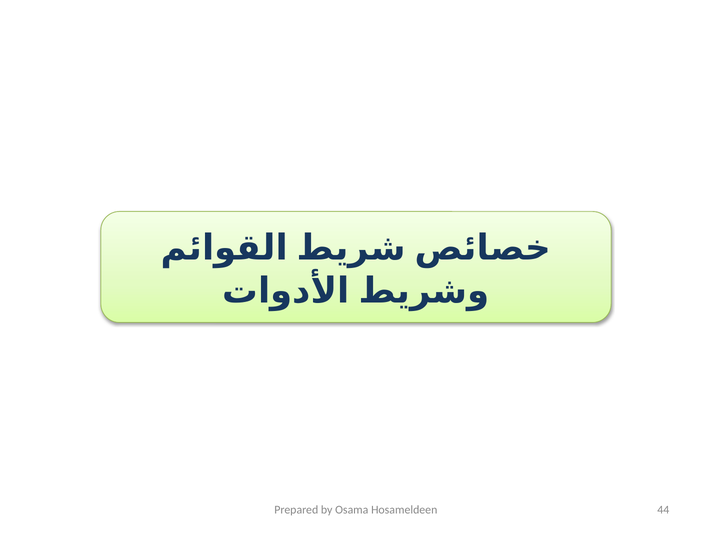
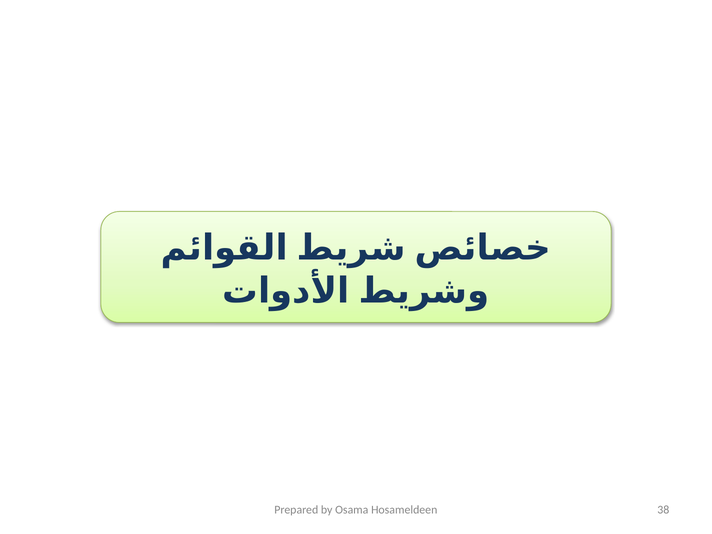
44: 44 -> 38 (663, 510)
